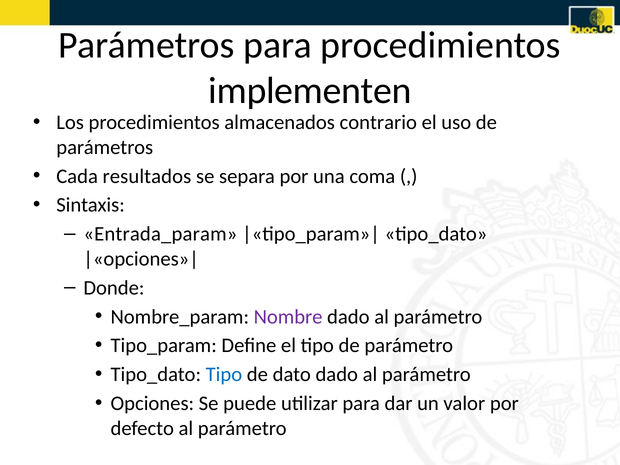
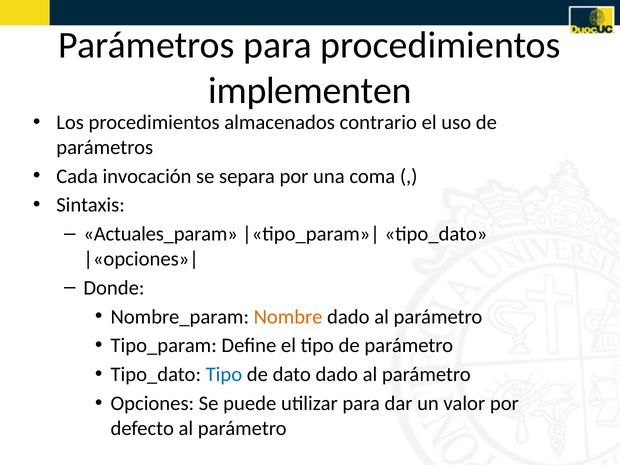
resultados: resultados -> invocación (147, 176)
Entrada_param: Entrada_param -> Actuales_param (161, 234)
Nombre colour: purple -> orange (288, 317)
